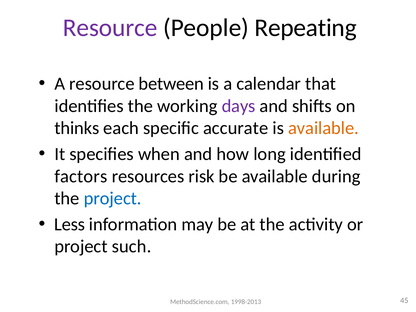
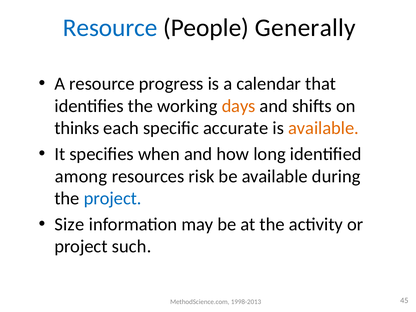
Resource colour: purple -> blue (110, 28)
Repeating: Repeating -> Generally (305, 28)
between: between -> progress (171, 84)
days colour: purple -> orange (239, 106)
factors: factors -> among (81, 176)
Less: Less -> Size (69, 224)
